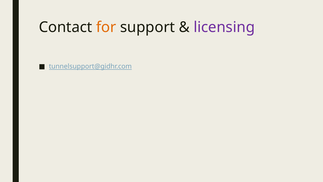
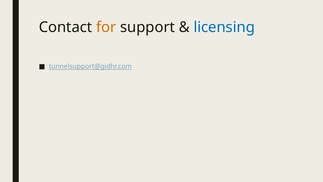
licensing colour: purple -> blue (224, 27)
